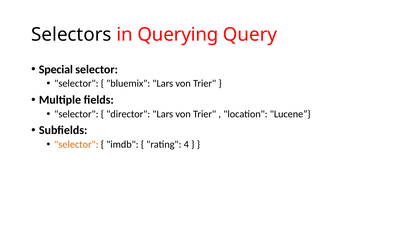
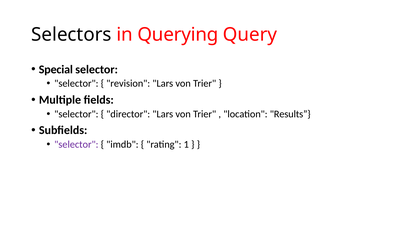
bluemix: bluemix -> revision (128, 83)
Lucene: Lucene -> Results (290, 114)
selector colour: orange -> purple (76, 144)
4: 4 -> 1 (186, 144)
